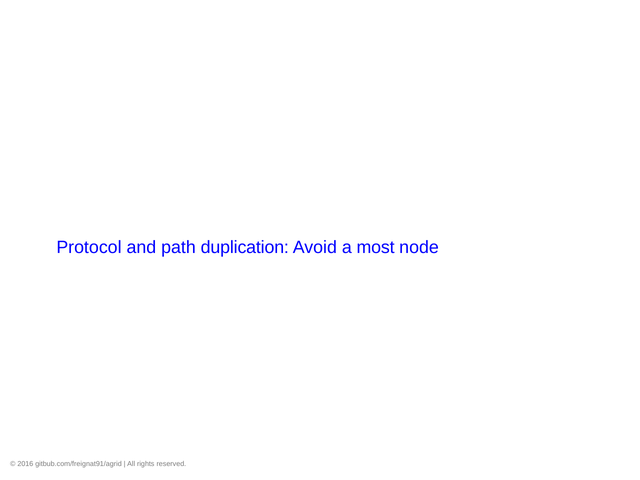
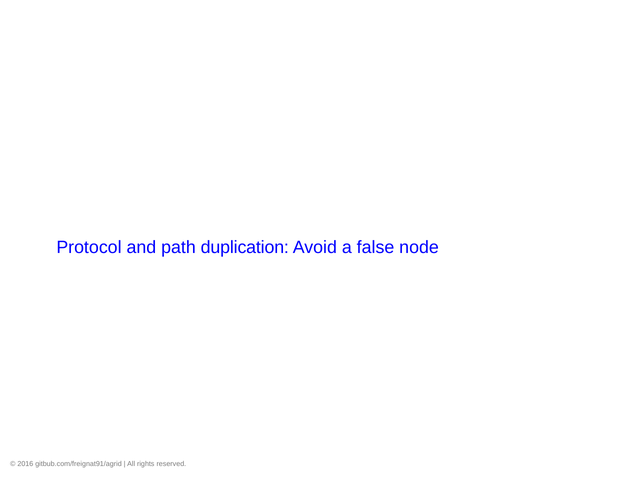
most: most -> false (376, 247)
